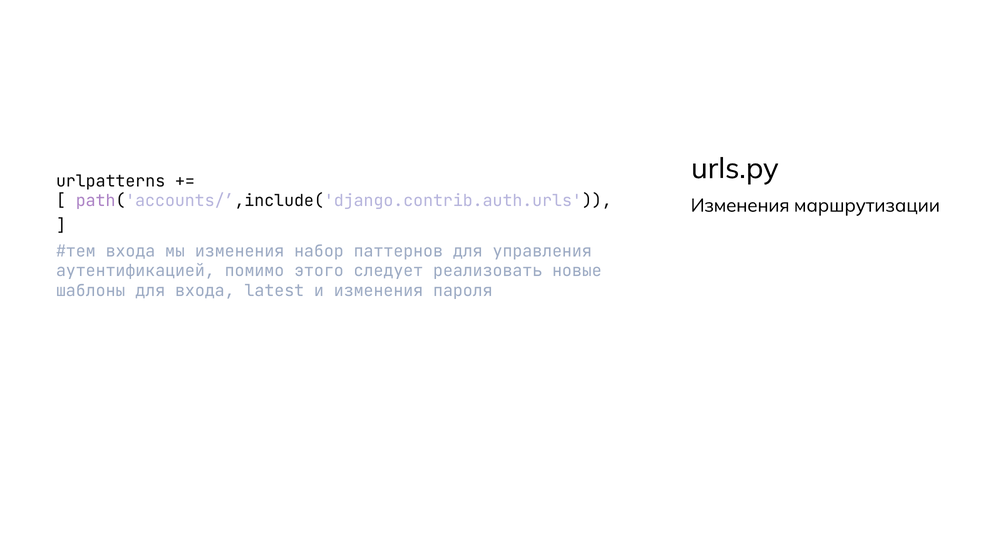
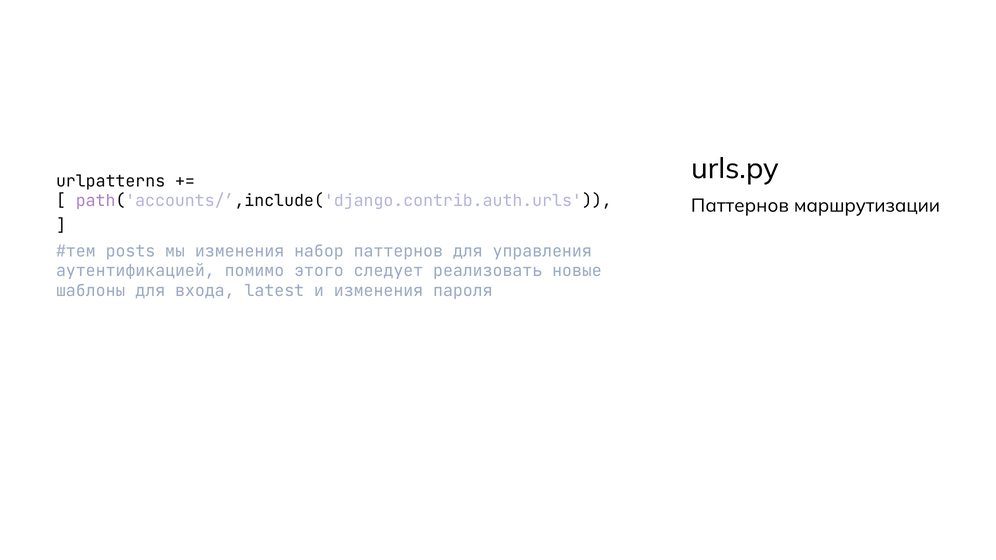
Изменения: Изменения -> Паттернов (740, 206)
входа: входа -> posts (130, 251)
